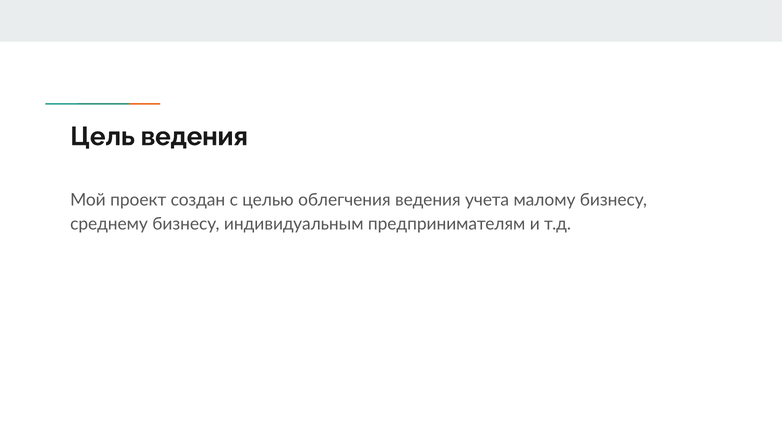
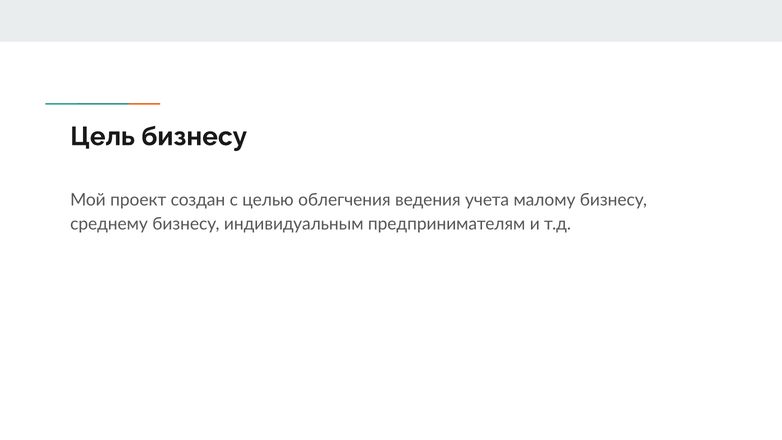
Цель ведения: ведения -> бизнесу (194, 136)
